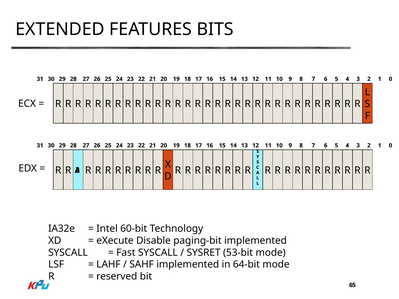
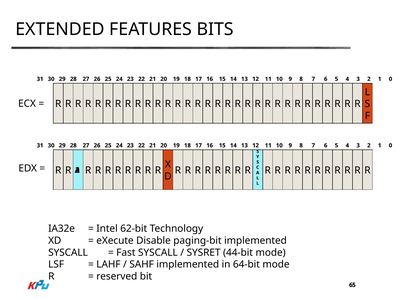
60-bit: 60-bit -> 62-bit (134, 229)
53-bit: 53-bit -> 44-bit (238, 253)
